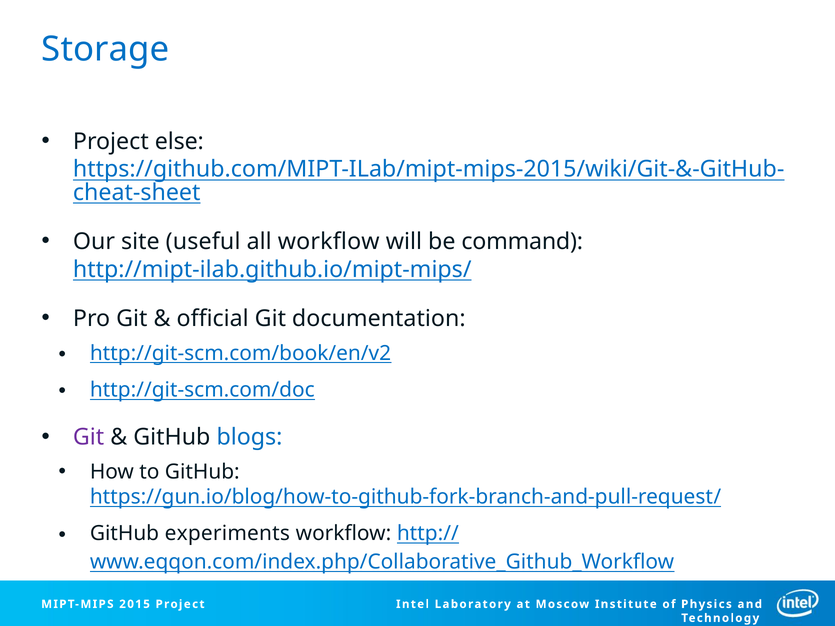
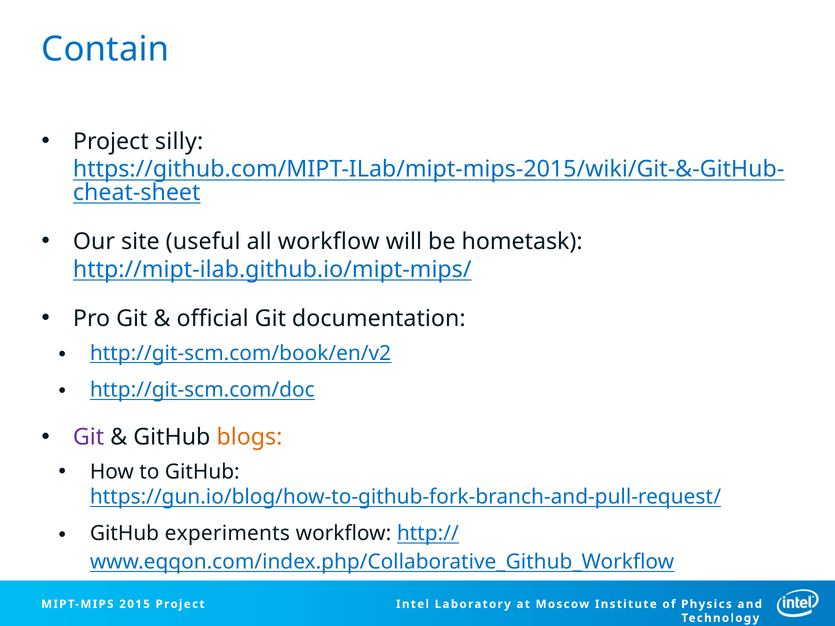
Storage: Storage -> Contain (105, 49)
else: else -> silly (179, 142)
command: command -> hometask (522, 242)
blogs colour: blue -> orange (249, 437)
